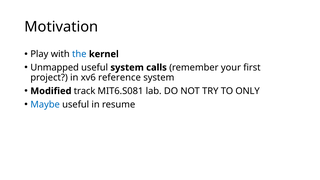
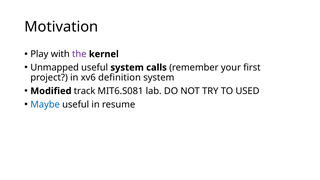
the colour: blue -> purple (79, 54)
reference: reference -> definition (119, 78)
ONLY: ONLY -> USED (247, 91)
